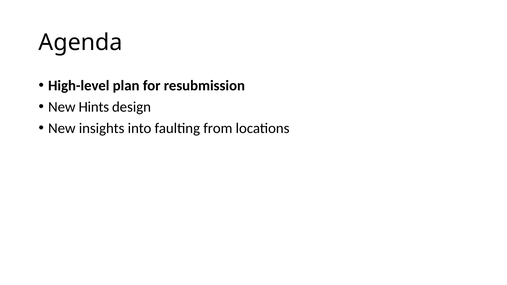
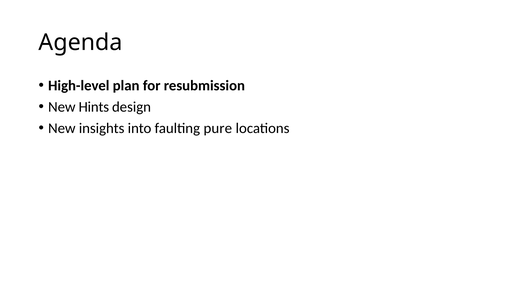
from: from -> pure (218, 128)
